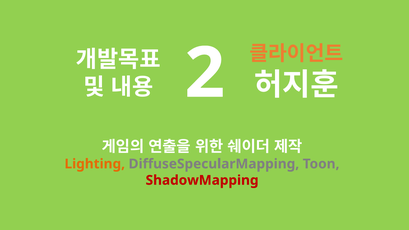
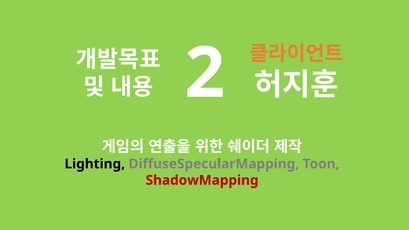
Lighting colour: orange -> black (95, 164)
